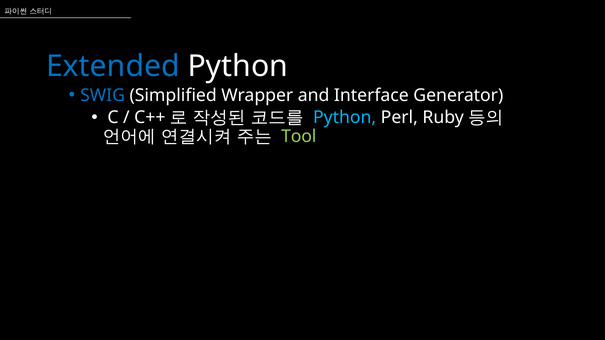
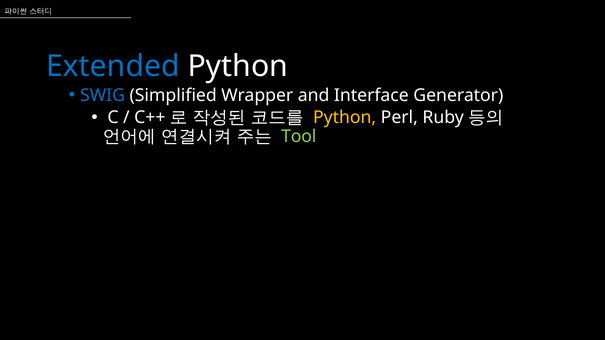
Python colour: light blue -> yellow (345, 118)
